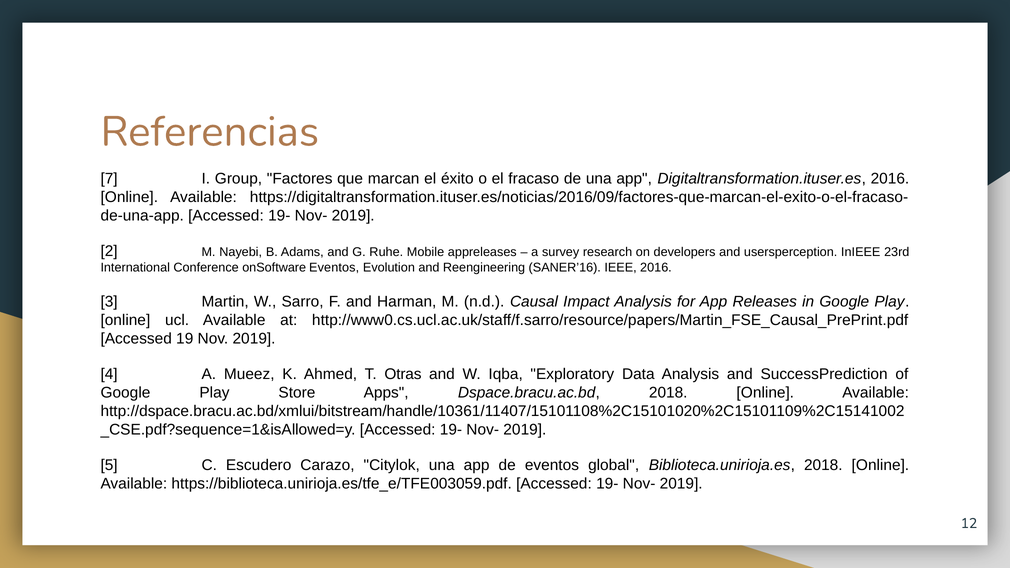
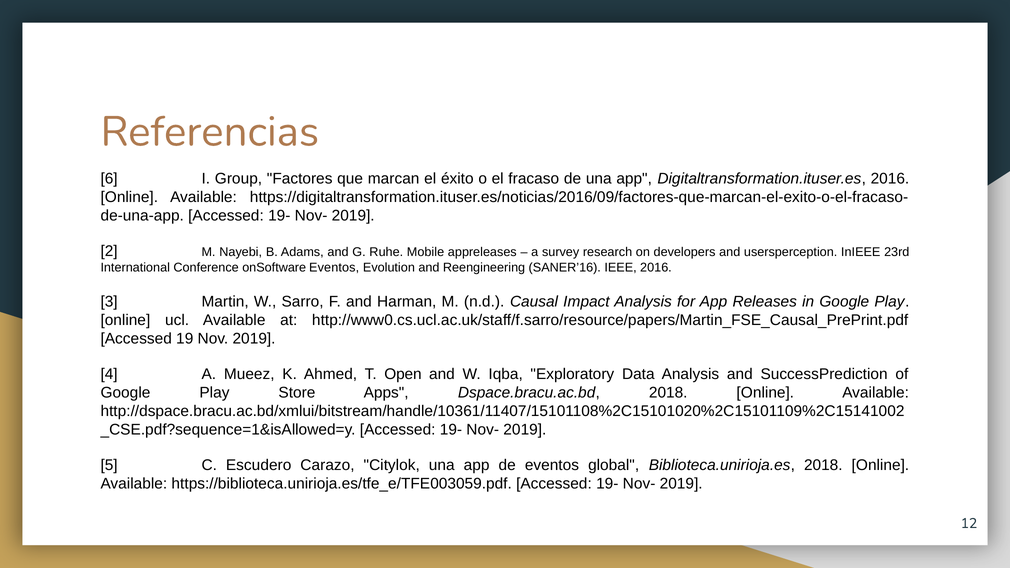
7: 7 -> 6 (109, 179)
Otras: Otras -> Open (403, 374)
